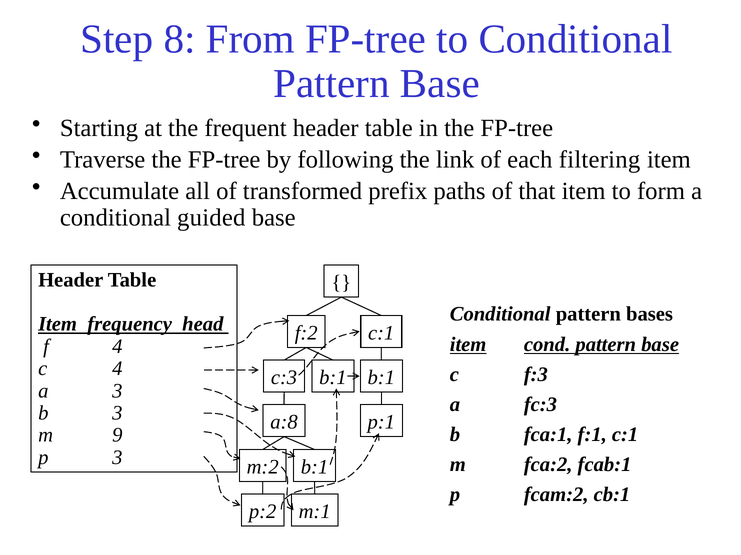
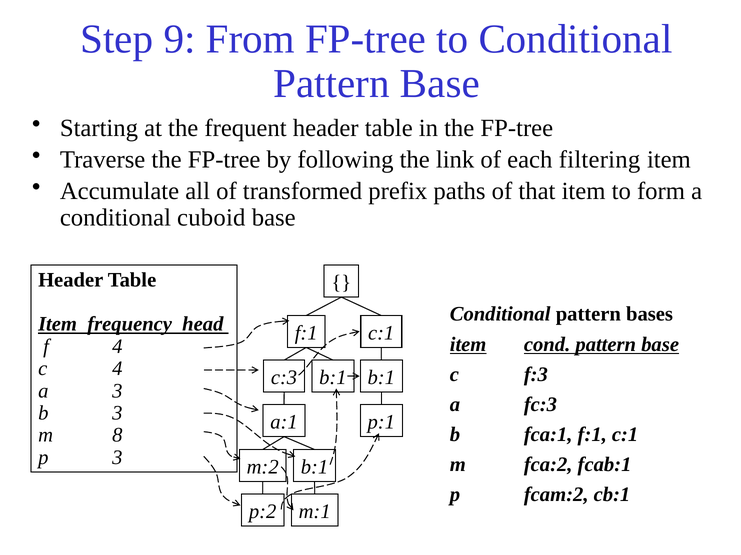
8: 8 -> 9 (179, 39)
guided: guided -> cuboid (211, 218)
f:2: f:2 -> f:1 (306, 333)
a:8: a:8 -> a:1 (284, 423)
9: 9 -> 8 (117, 436)
